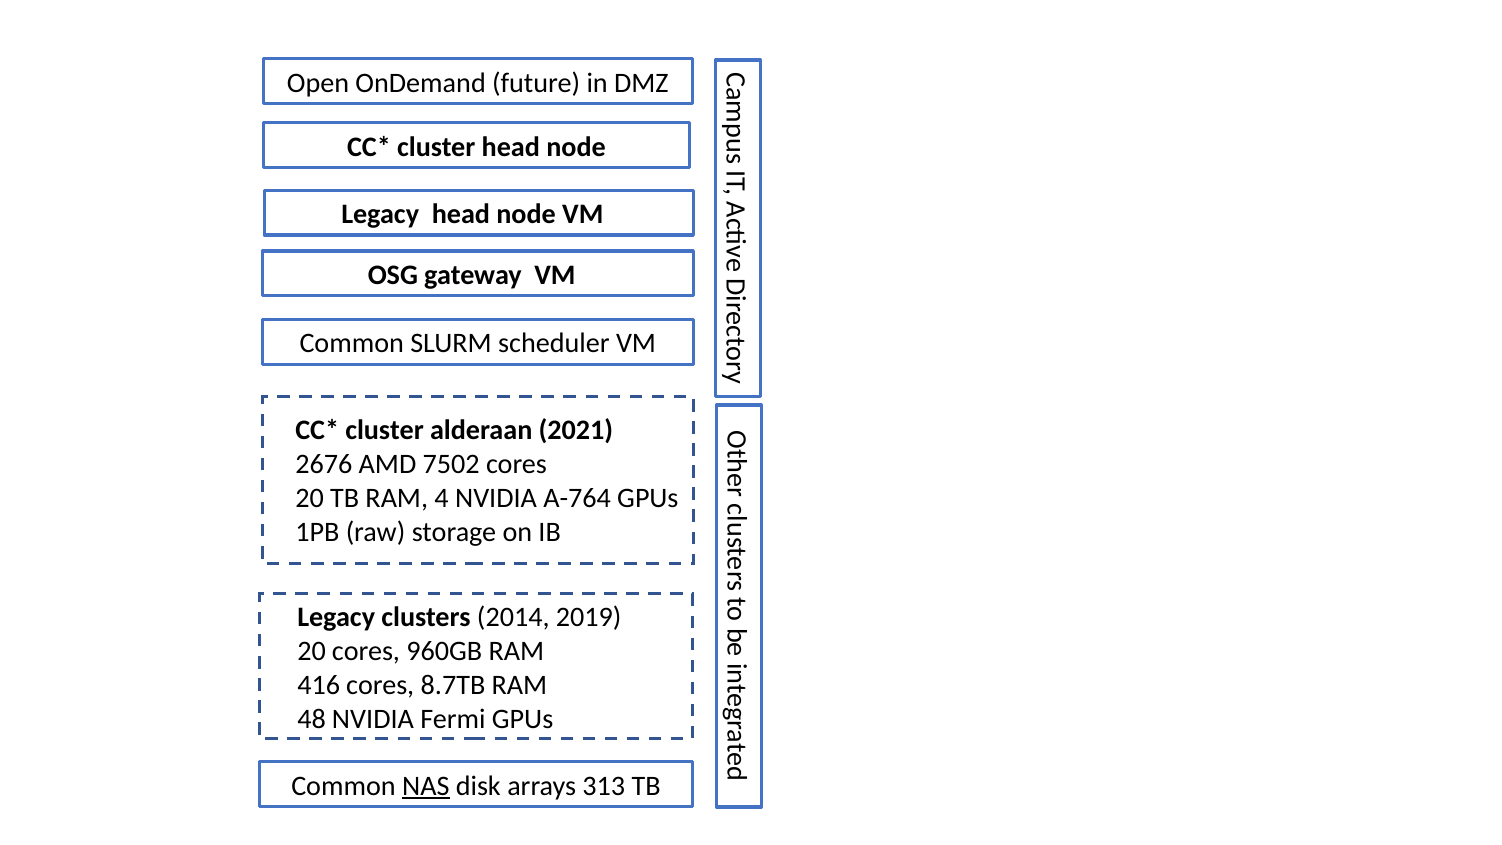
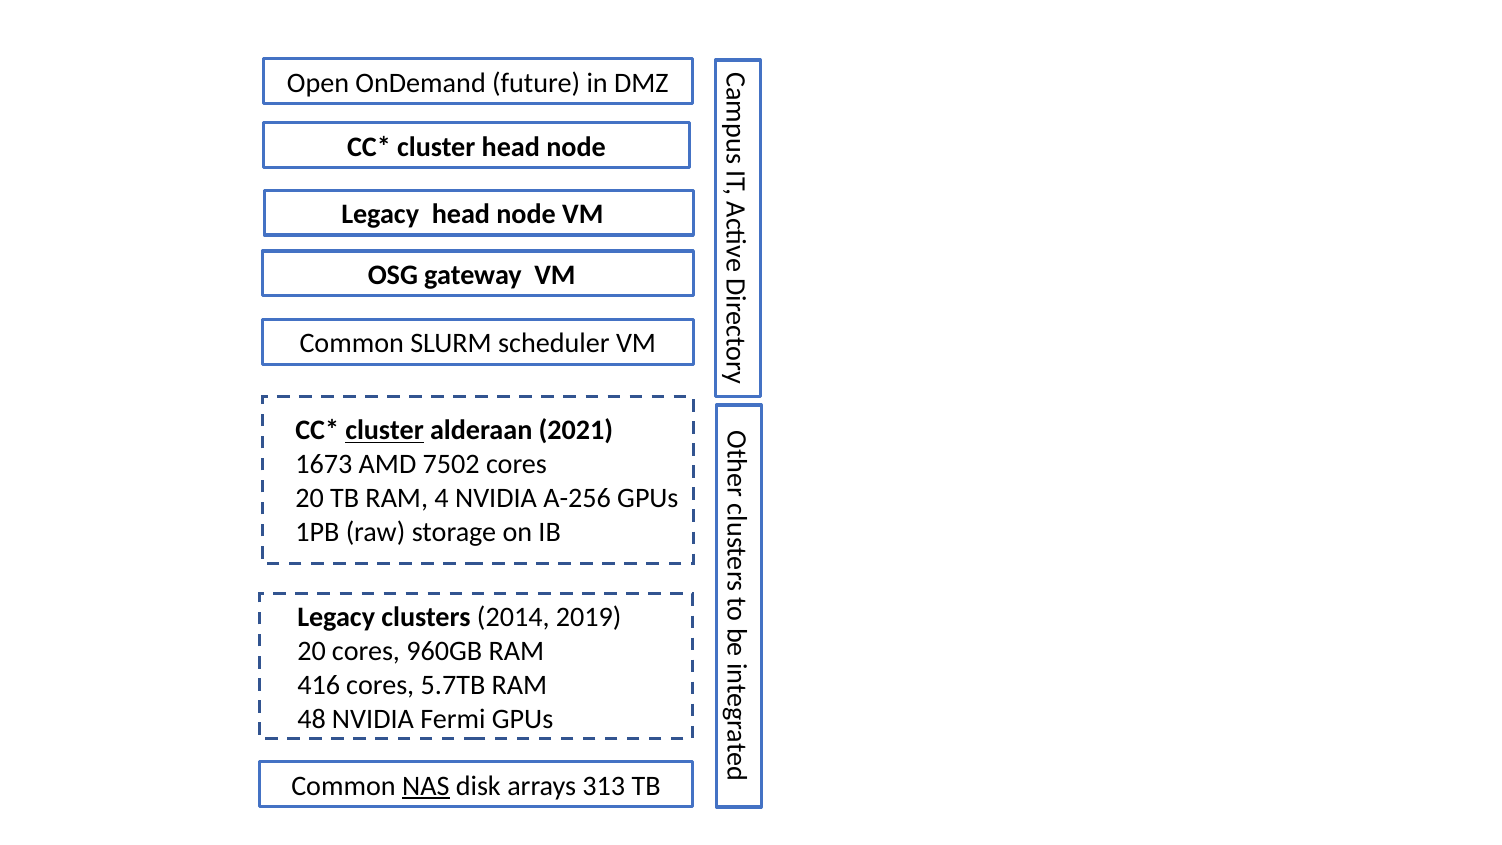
cluster underline: none -> present (385, 430)
2676: 2676 -> 1673 (324, 464)
A-764: A-764 -> A-256 (577, 498)
8.7TB: 8.7TB -> 5.7TB (453, 685)
